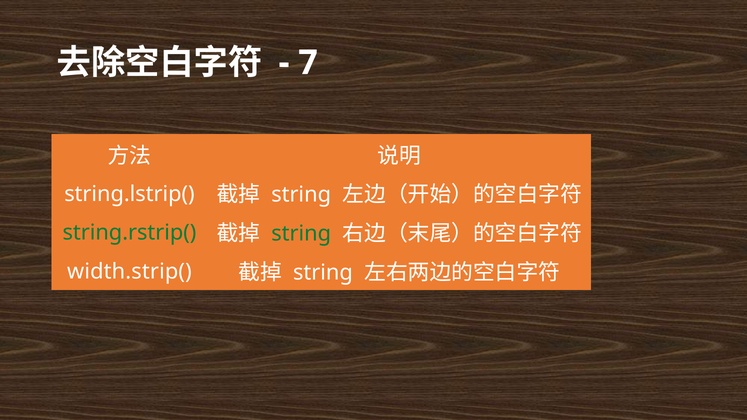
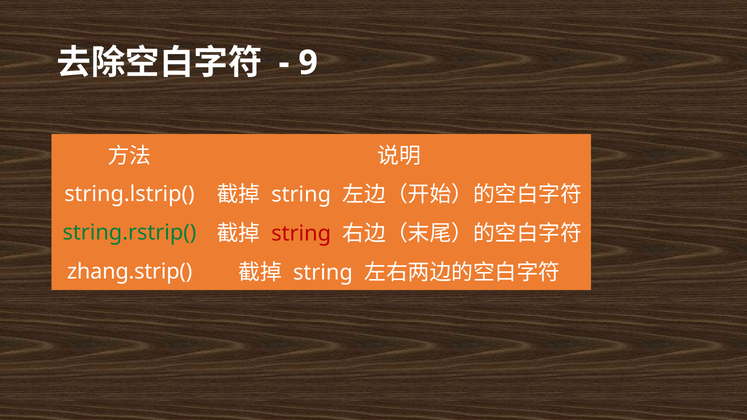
7: 7 -> 9 (308, 63)
string colour: green -> red (301, 234)
width.strip(: width.strip( -> zhang.strip( (130, 272)
